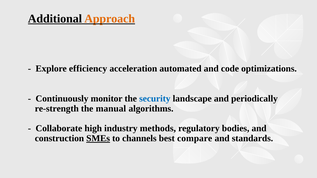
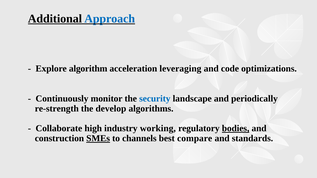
Approach colour: orange -> blue (110, 19)
efficiency: efficiency -> algorithm (88, 69)
automated: automated -> leveraging (180, 69)
manual: manual -> develop (111, 109)
methods: methods -> working (158, 129)
bodies underline: none -> present (236, 129)
